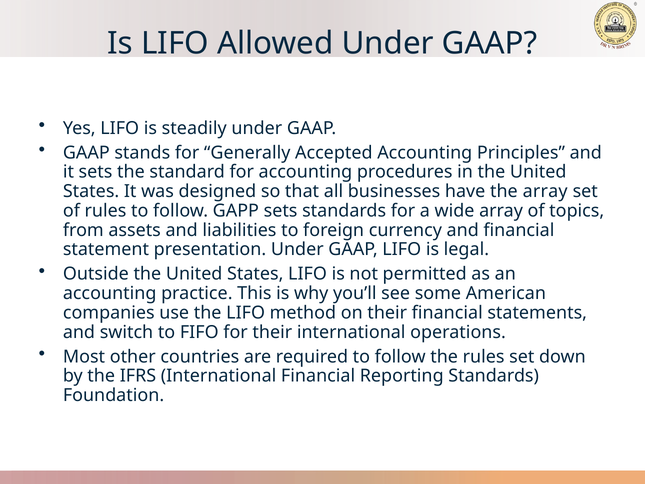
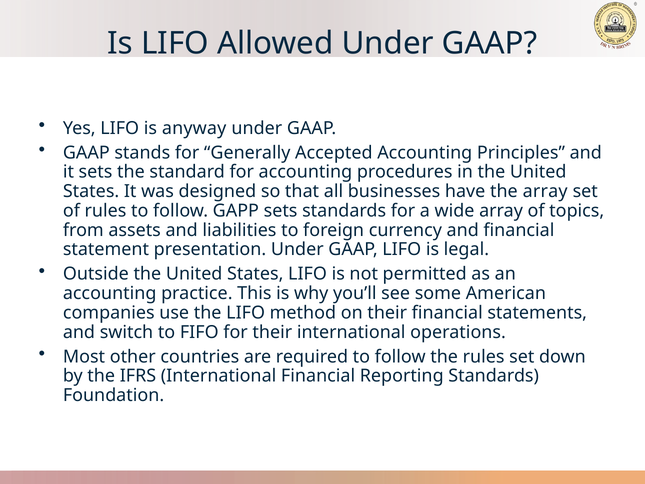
steadily: steadily -> anyway (194, 128)
